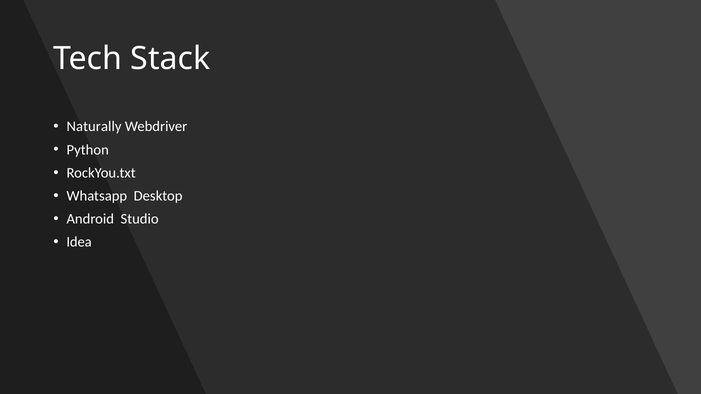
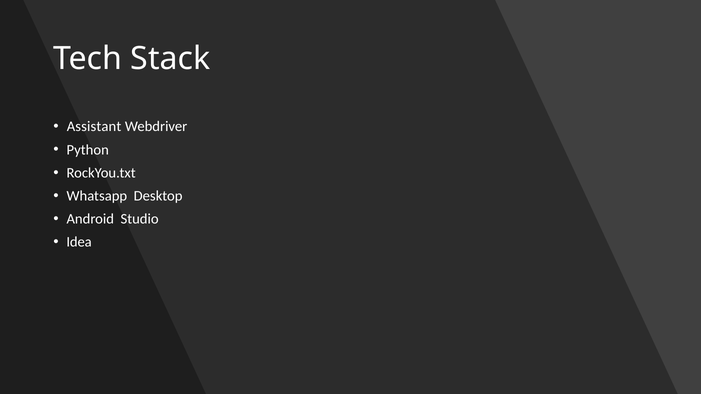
Naturally: Naturally -> Assistant (94, 127)
